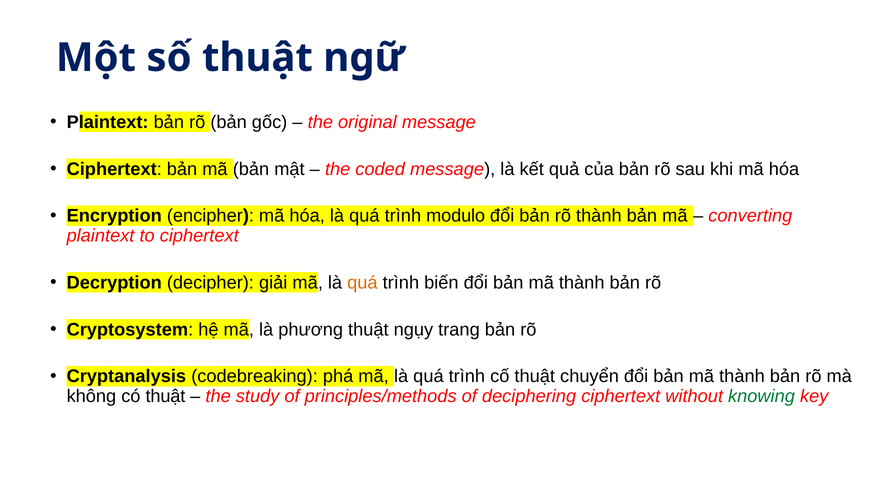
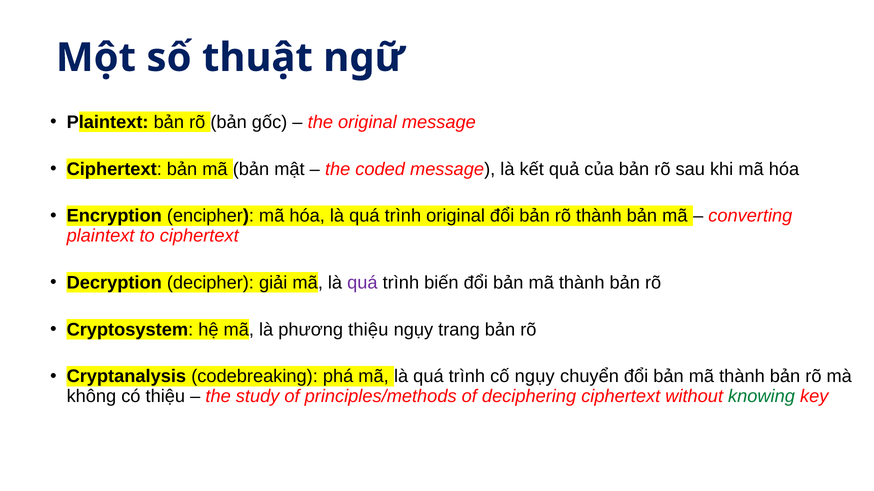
trình modulo: modulo -> original (456, 216)
quá colour: orange -> purple (362, 283)
phương thuật: thuật -> thiệu (368, 330)
cố thuật: thuật -> ngụy (535, 377)
có thuật: thuật -> thiệu (165, 397)
